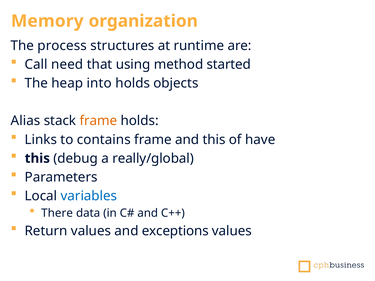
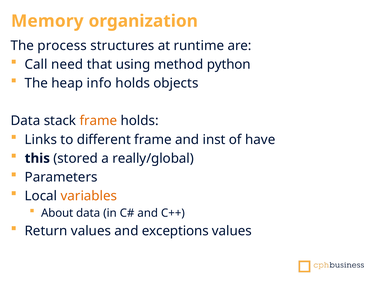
started: started -> python (229, 64)
into: into -> info (99, 83)
Alias: Alias -> Data (25, 121)
contains: contains -> different (104, 140)
and this: this -> inst (214, 140)
debug: debug -> stored (76, 158)
variables colour: blue -> orange (89, 196)
There: There -> About (57, 213)
